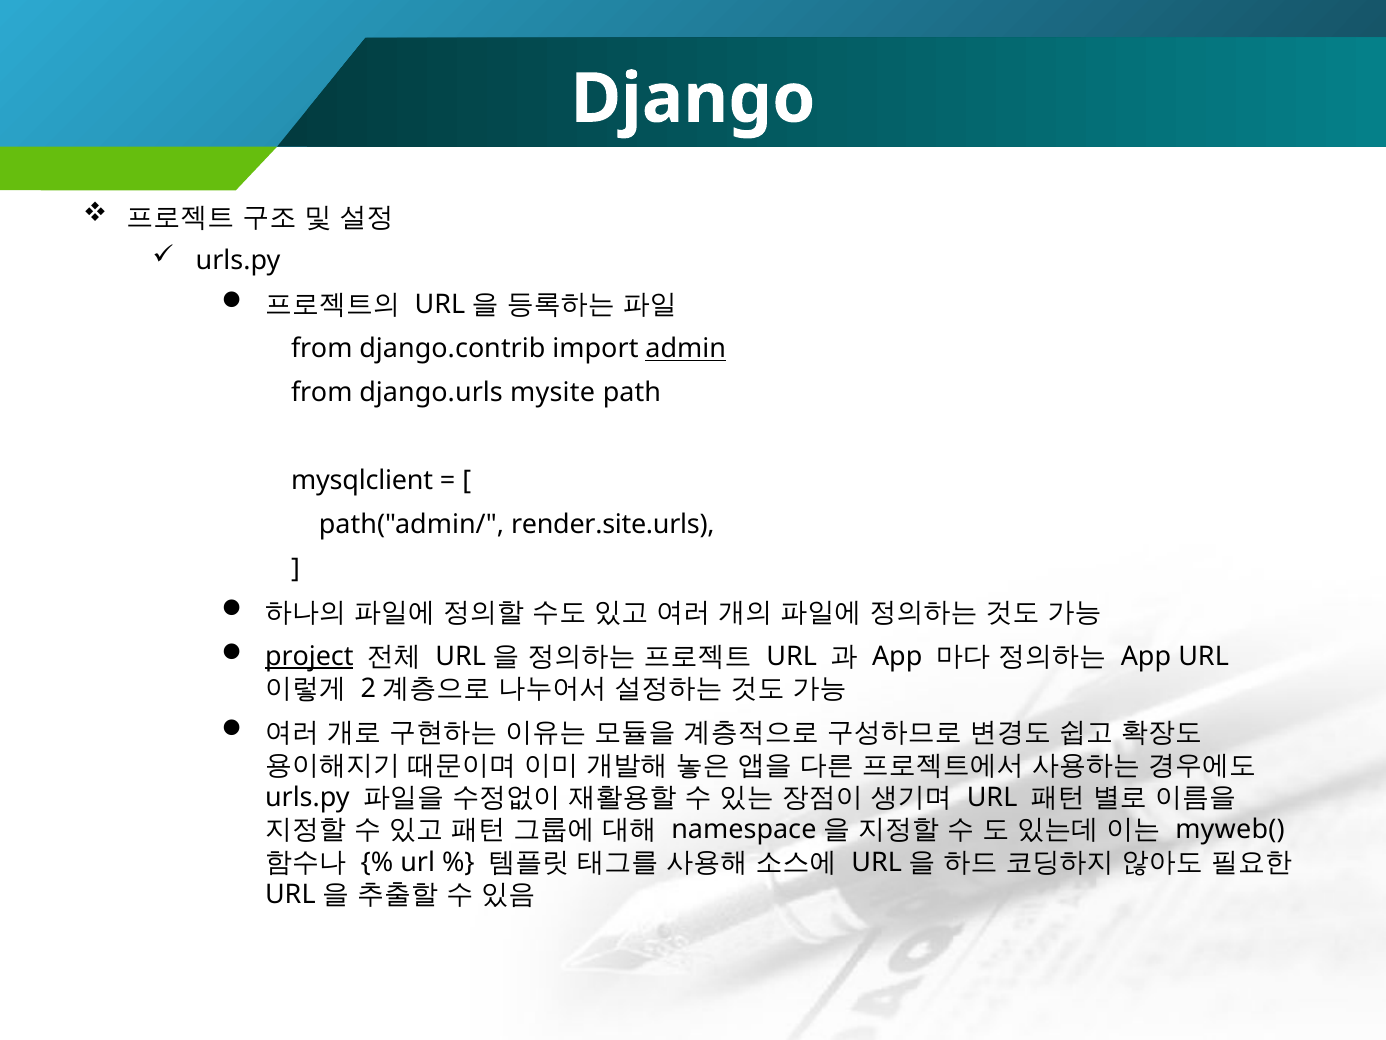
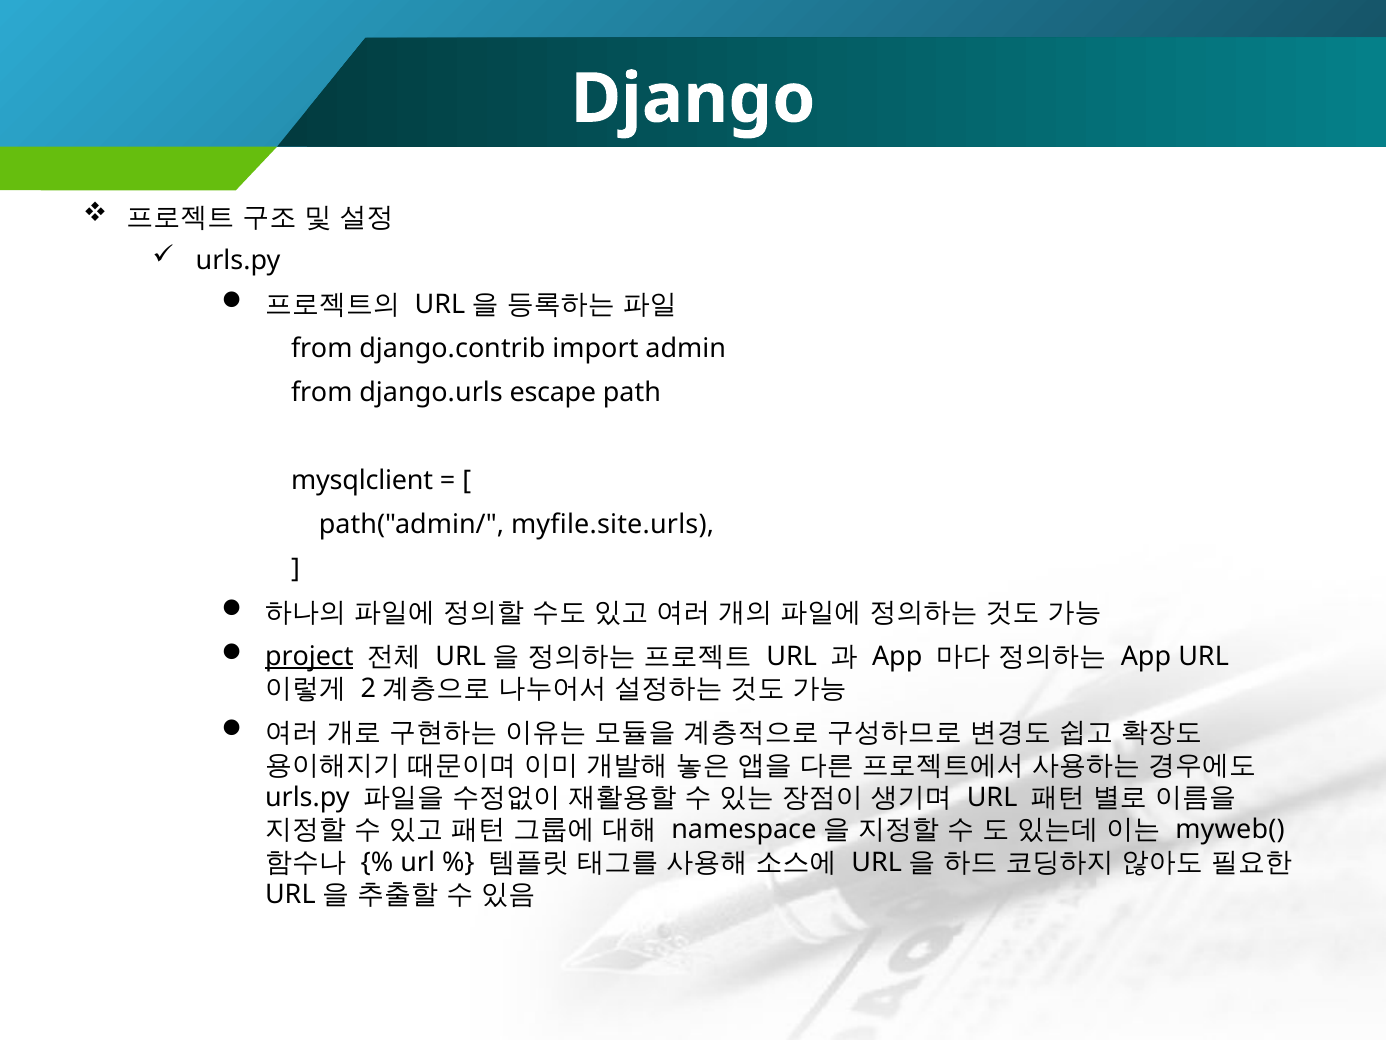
admin underline: present -> none (686, 349)
mysite: mysite -> escape (553, 393)
render.site.urls: render.site.urls -> myfile.site.urls (613, 524)
